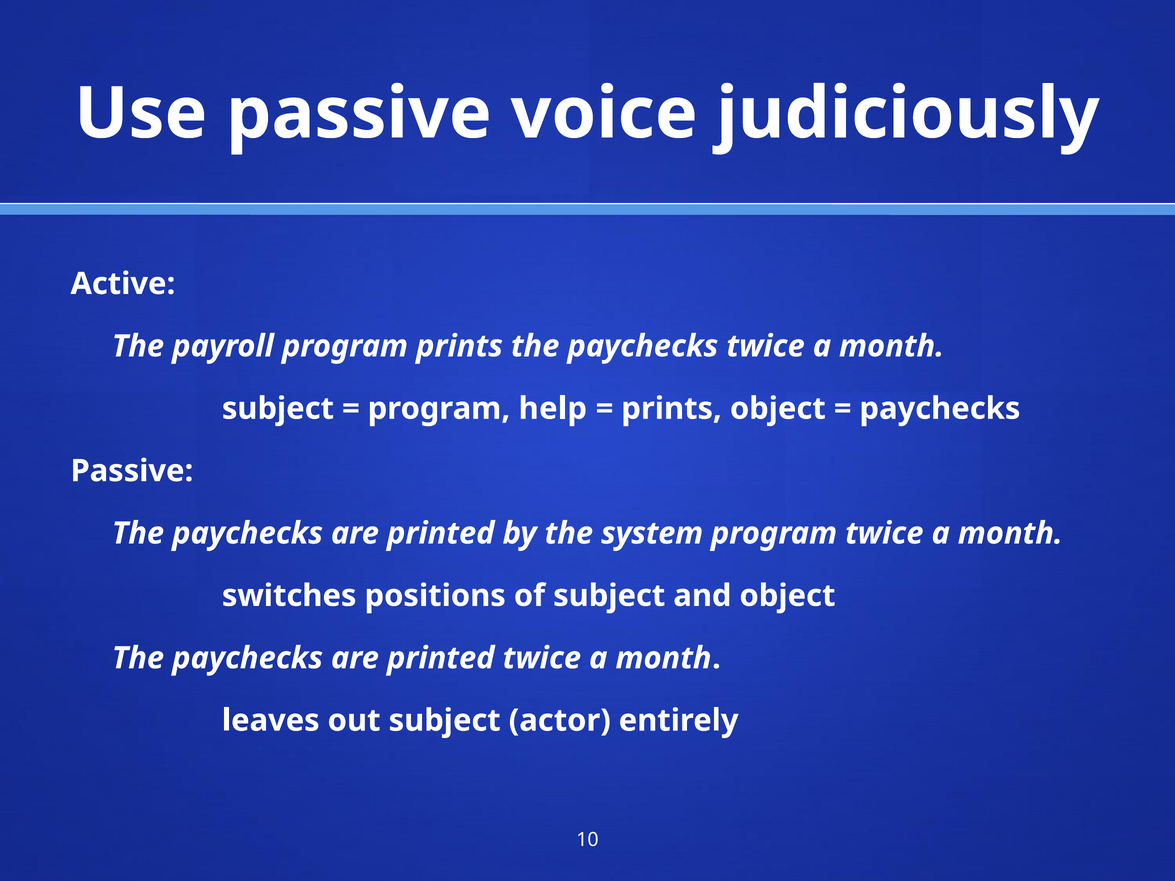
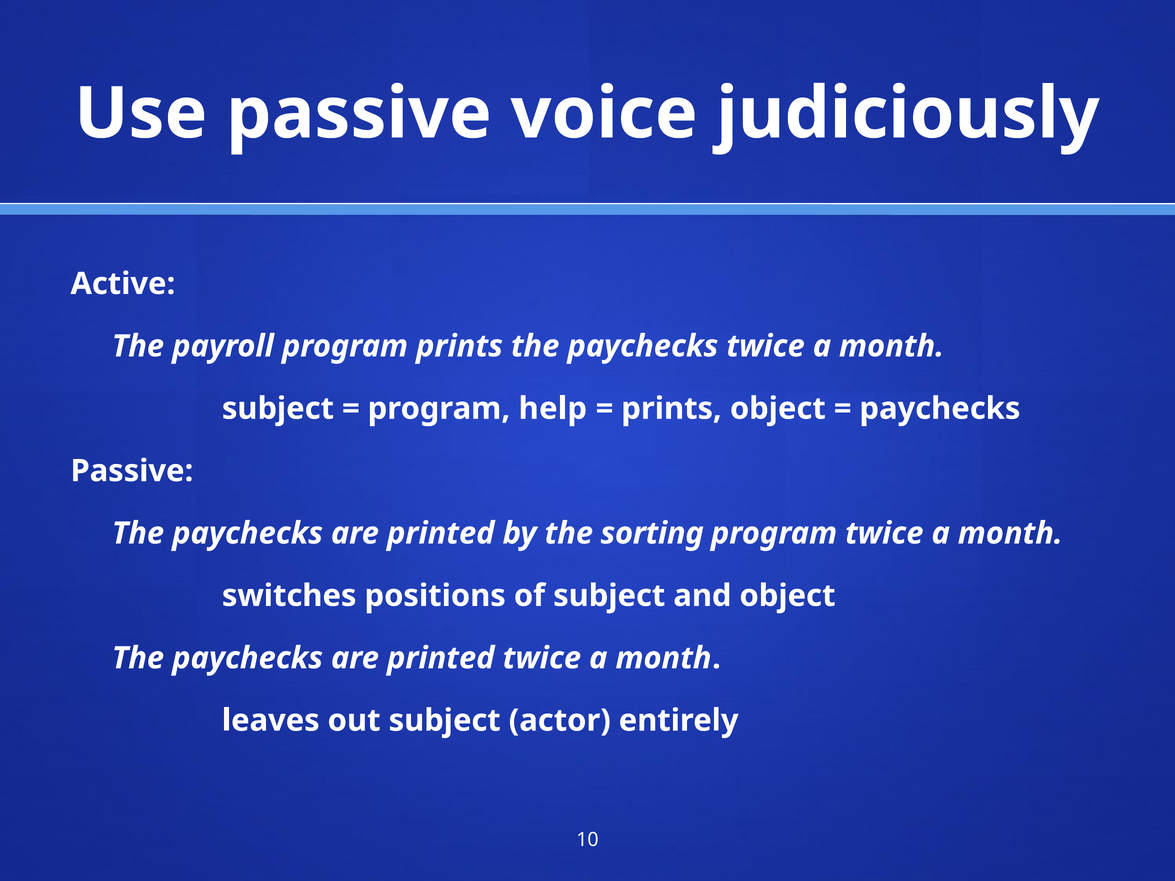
system: system -> sorting (652, 533)
